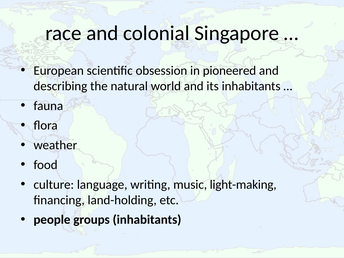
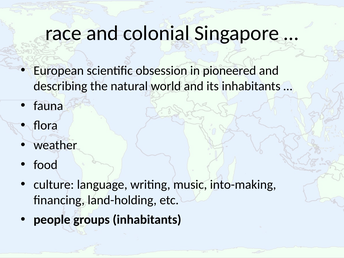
light-making: light-making -> into-making (243, 185)
